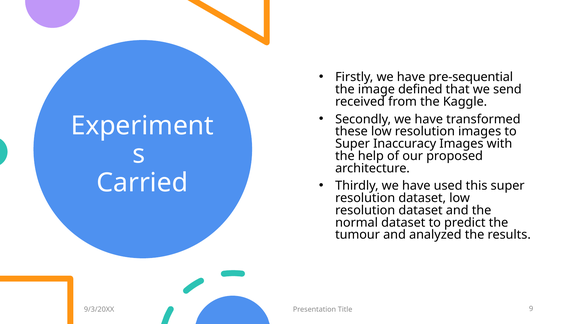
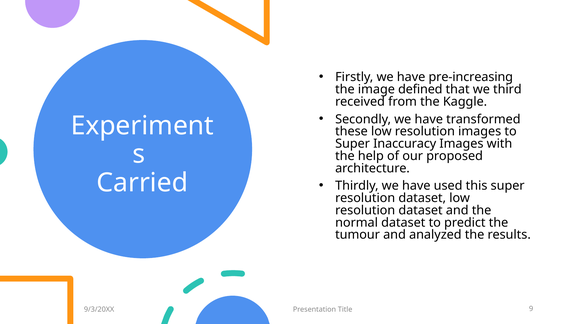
pre-sequential: pre-sequential -> pre-increasing (471, 77)
send: send -> third (507, 89)
